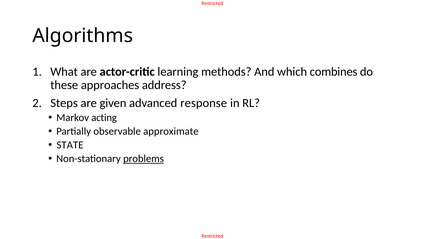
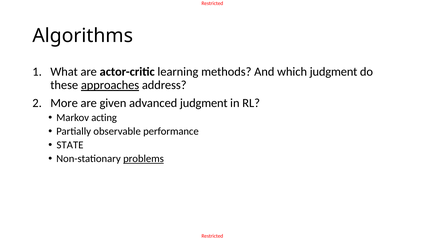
which combines: combines -> judgment (334, 72)
approaches underline: none -> present (110, 85)
Steps: Steps -> More (64, 103)
advanced response: response -> judgment (204, 103)
approximate: approximate -> performance (171, 131)
